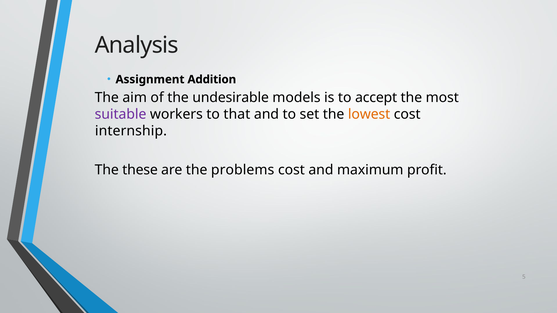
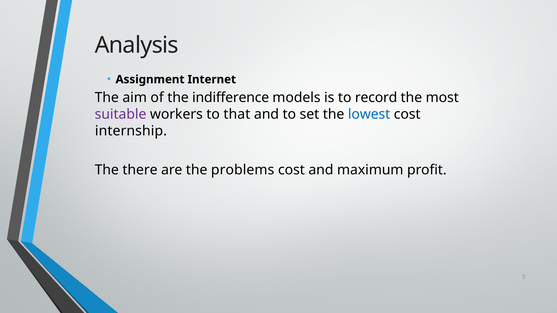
Addition: Addition -> Internet (212, 80)
undesirable: undesirable -> indifference (231, 98)
accept: accept -> record (376, 98)
lowest colour: orange -> blue (369, 114)
these: these -> there (140, 170)
